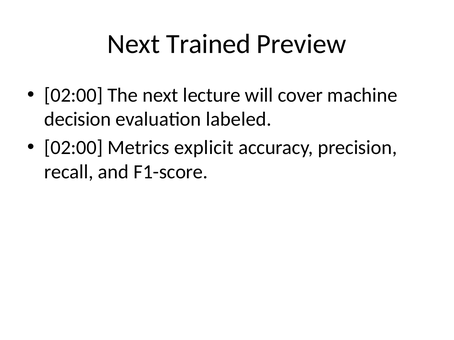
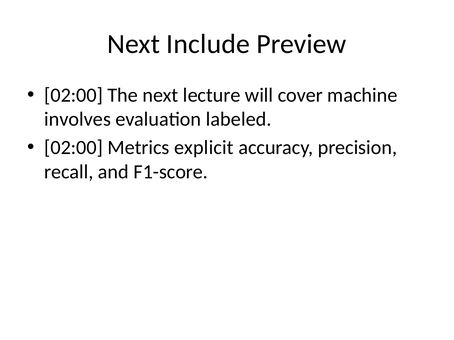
Trained: Trained -> Include (208, 44)
decision: decision -> involves (78, 119)
